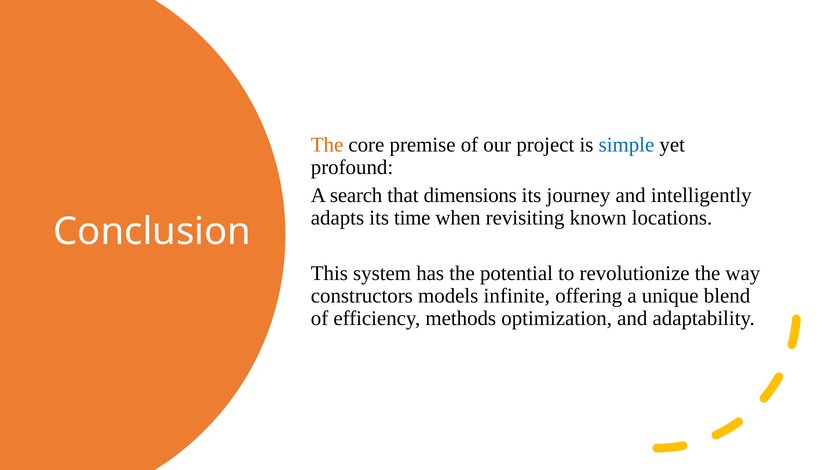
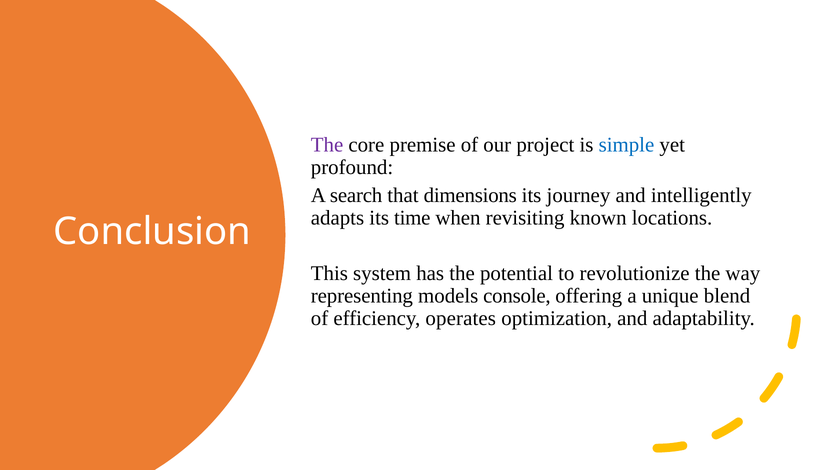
The colour: orange -> purple (327, 145)
constructors: constructors -> representing (362, 296)
infinite: infinite -> console (517, 296)
methods: methods -> operates (461, 318)
